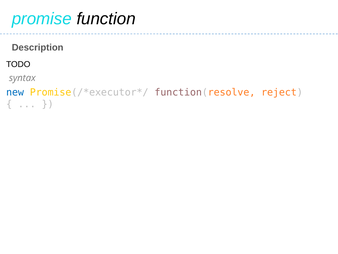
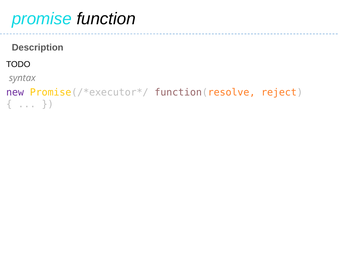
new colour: blue -> purple (15, 92)
